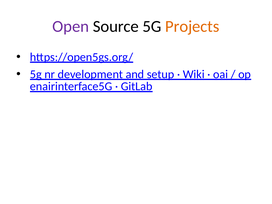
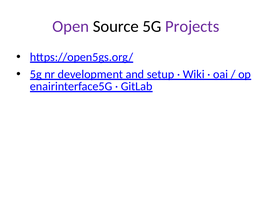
Projects colour: orange -> purple (192, 26)
